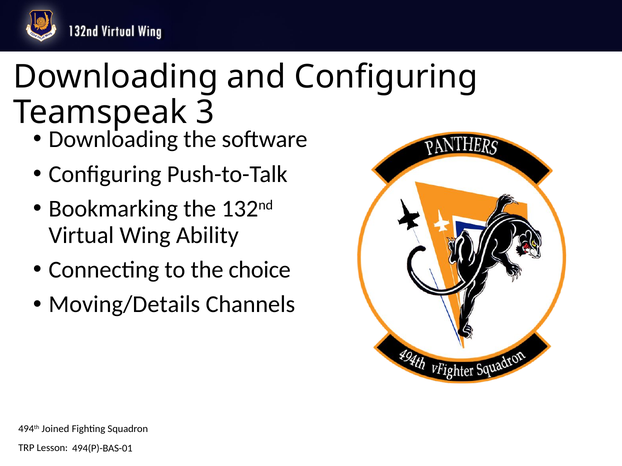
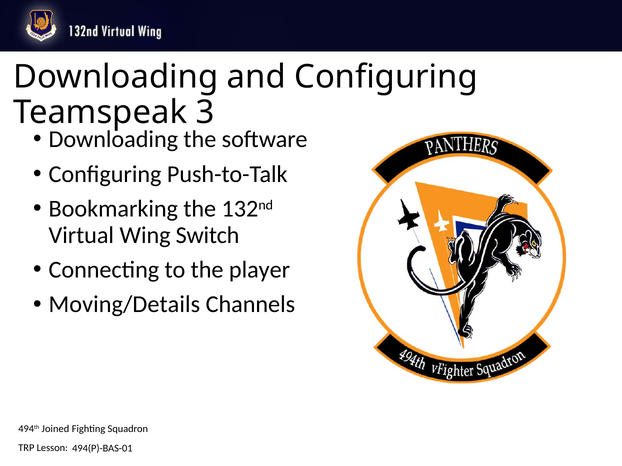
Ability: Ability -> Switch (208, 235)
choice: choice -> player (260, 270)
